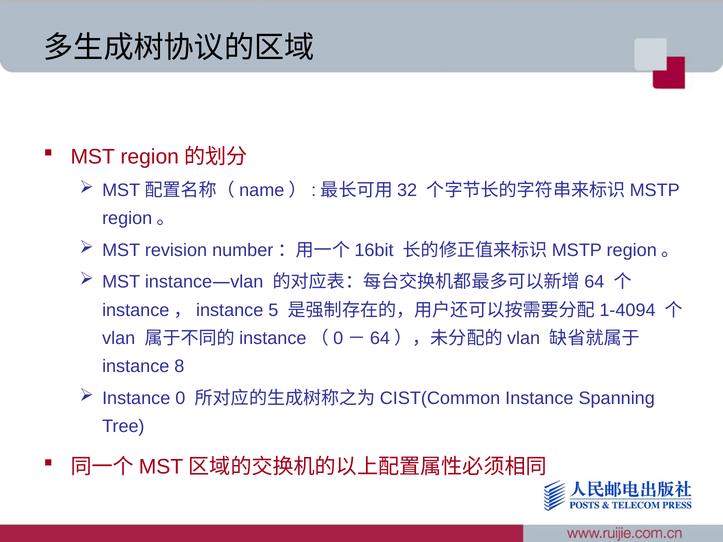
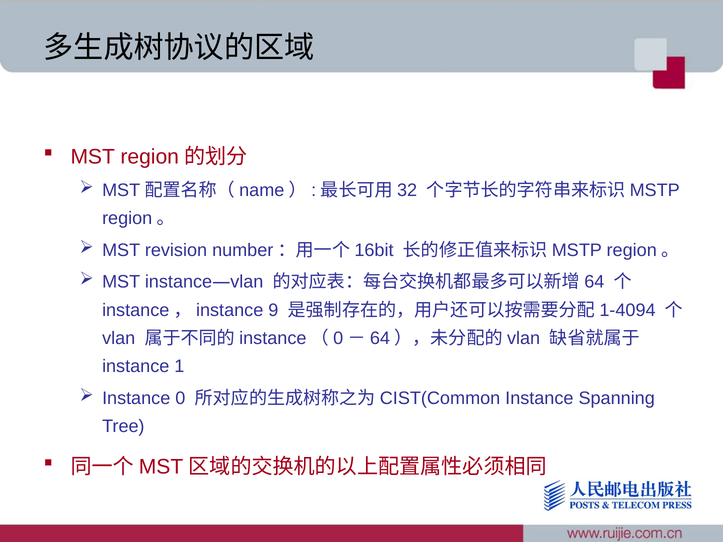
5: 5 -> 9 (273, 310)
8: 8 -> 1 (179, 367)
